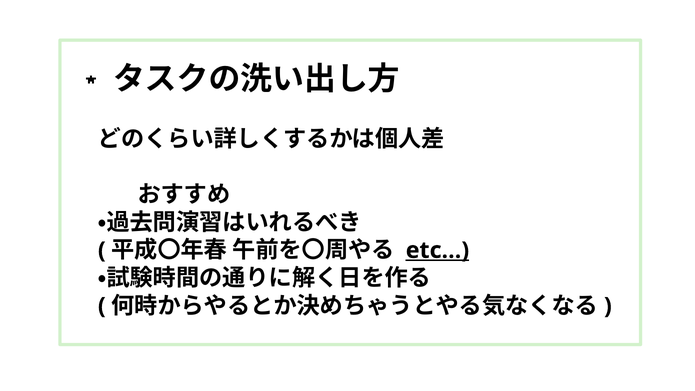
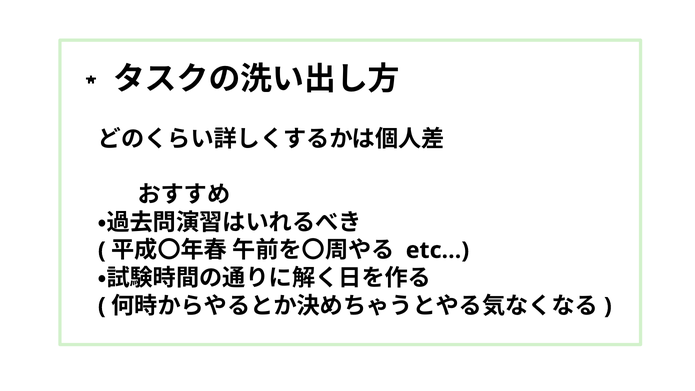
etc… underline: present -> none (437, 250)
